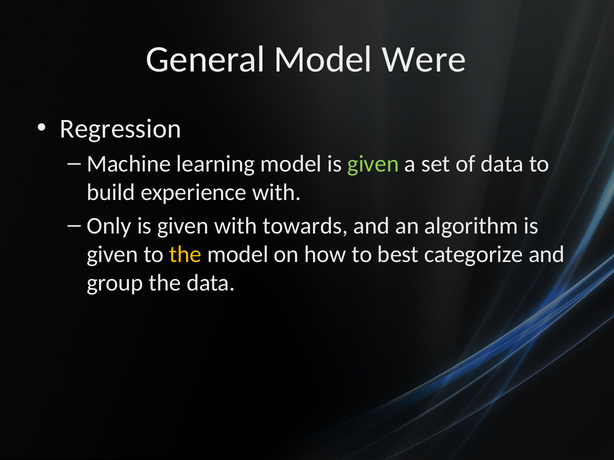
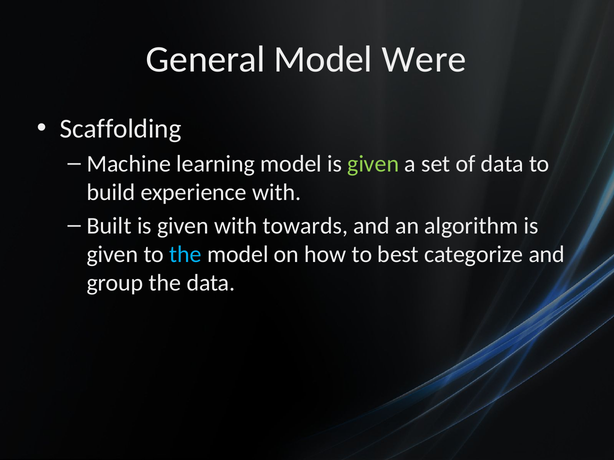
Regression: Regression -> Scaffolding (121, 129)
Only: Only -> Built (109, 226)
the colour: yellow -> light blue (186, 255)
